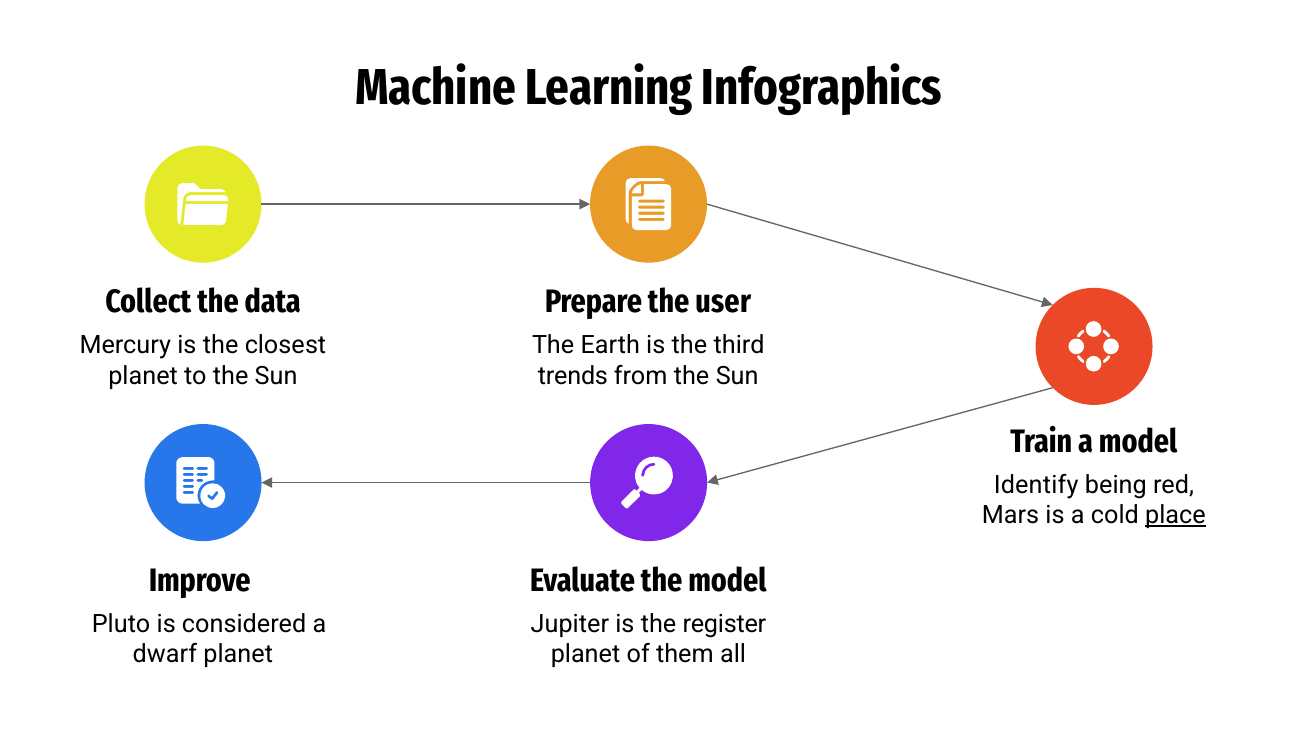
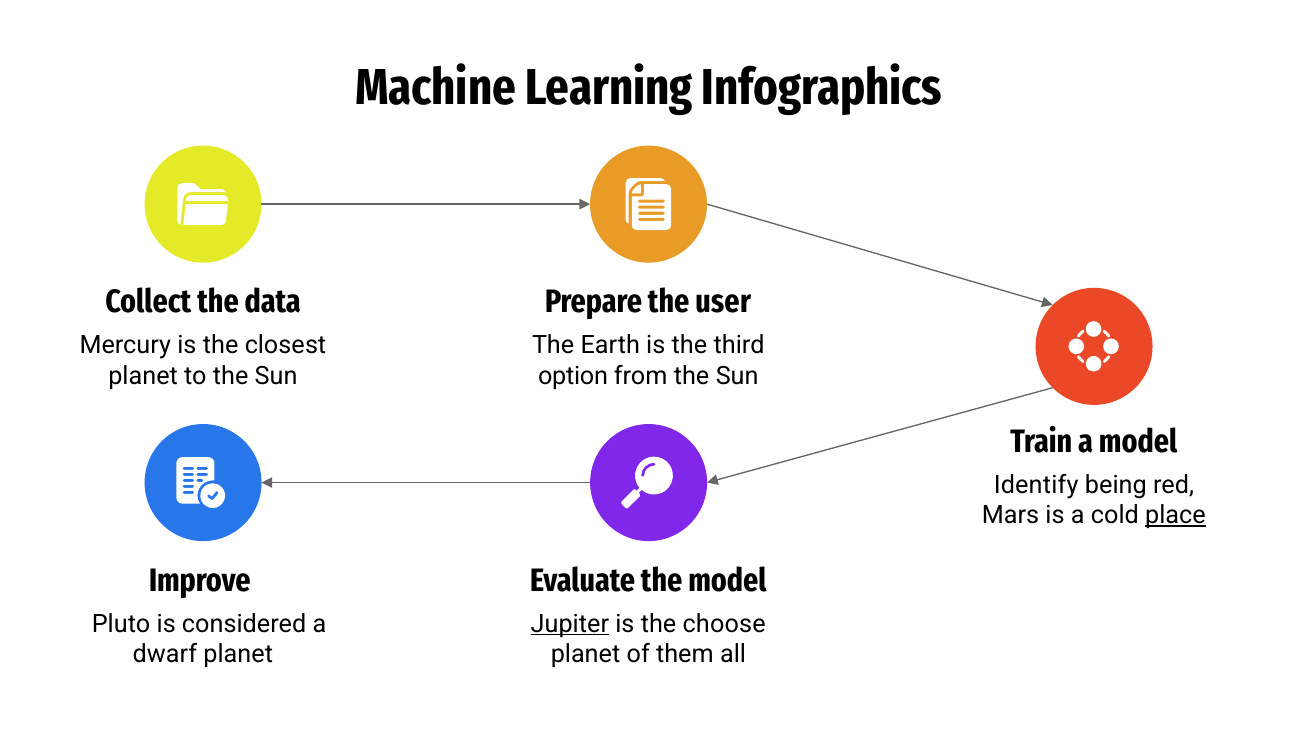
trends: trends -> option (573, 375)
Jupiter underline: none -> present (570, 624)
register: register -> choose (724, 624)
